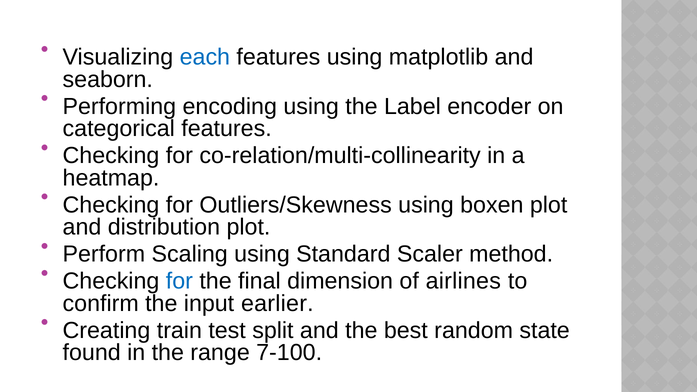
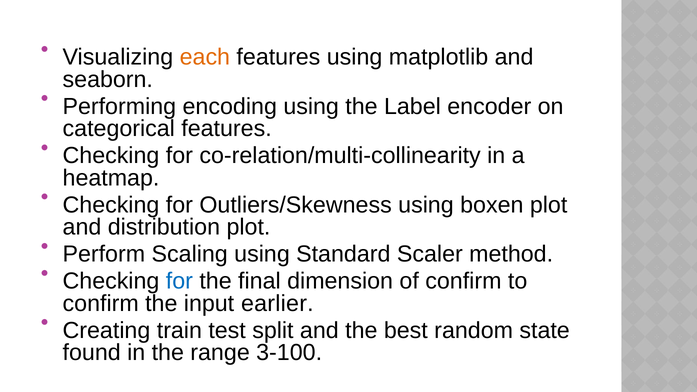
each colour: blue -> orange (205, 57)
of airlines: airlines -> confirm (463, 281)
7-100: 7-100 -> 3-100 (289, 353)
